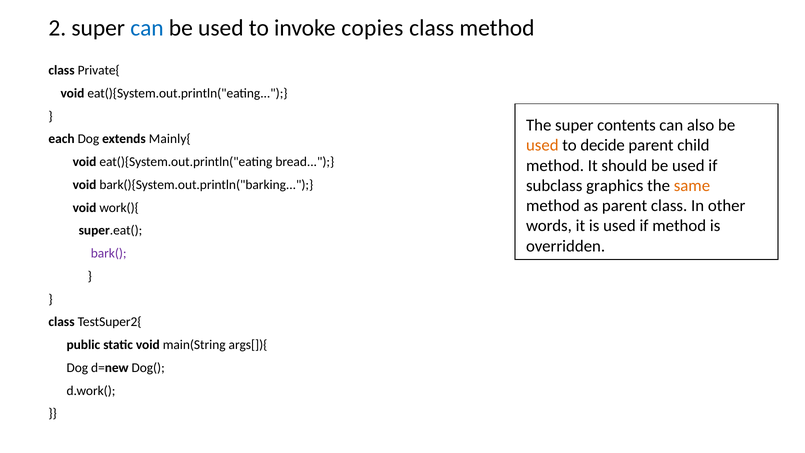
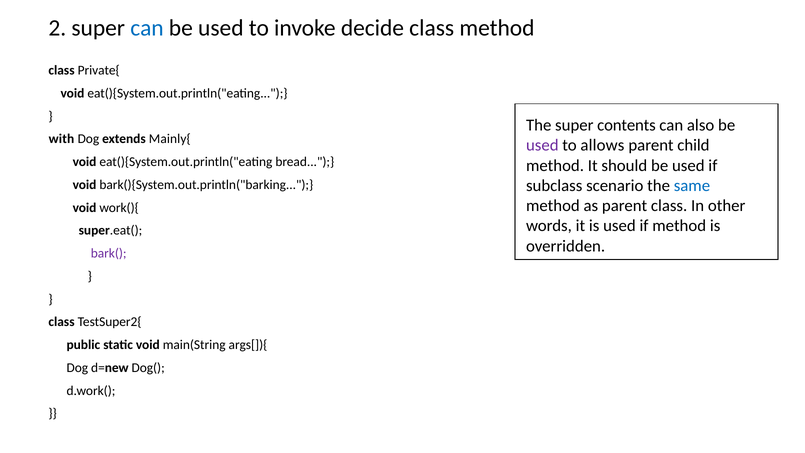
copies: copies -> decide (372, 28)
each: each -> with (61, 139)
used colour: orange -> purple (542, 145)
decide: decide -> allows (602, 145)
graphics: graphics -> scenario (615, 186)
same colour: orange -> blue (692, 186)
